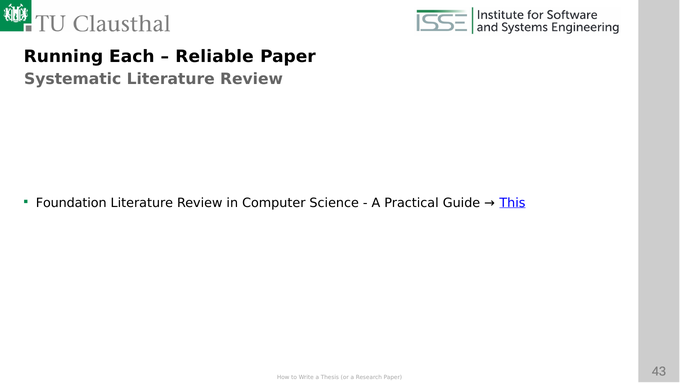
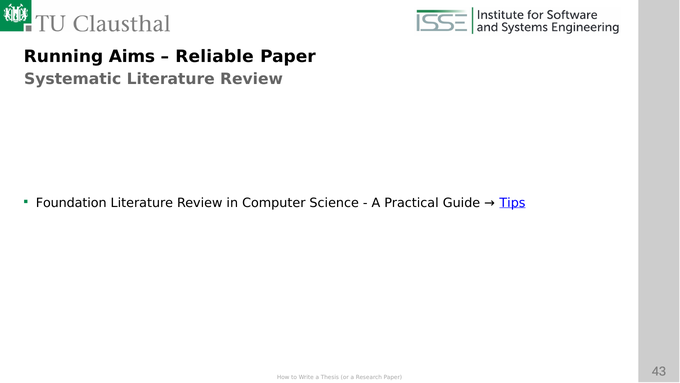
Each: Each -> Aims (132, 57)
This: This -> Tips (512, 203)
